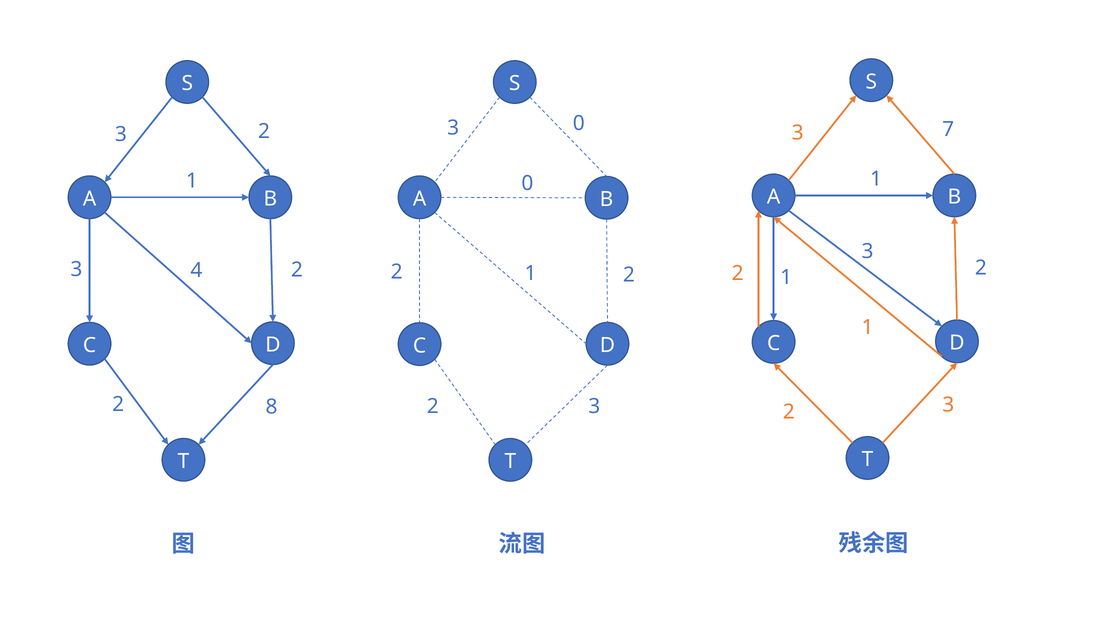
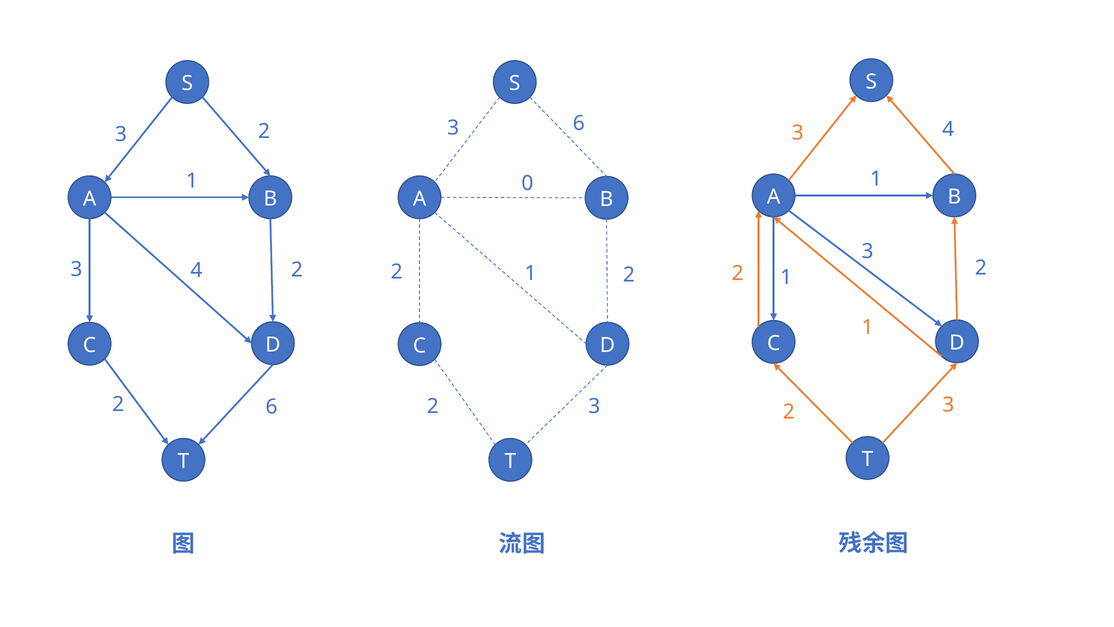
3 0: 0 -> 6 (579, 123)
3 7: 7 -> 4 (948, 129)
2 8: 8 -> 6 (272, 407)
